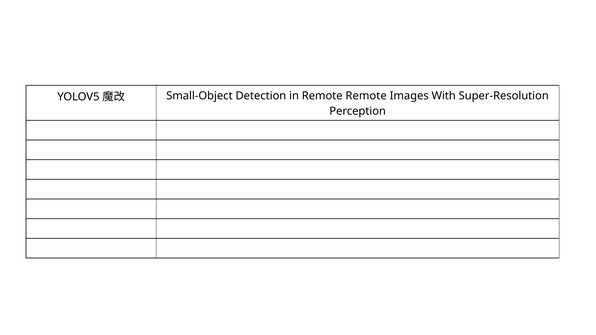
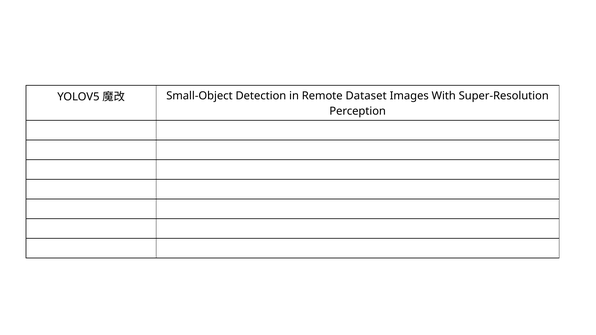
Remote Remote: Remote -> Dataset (366, 96)
